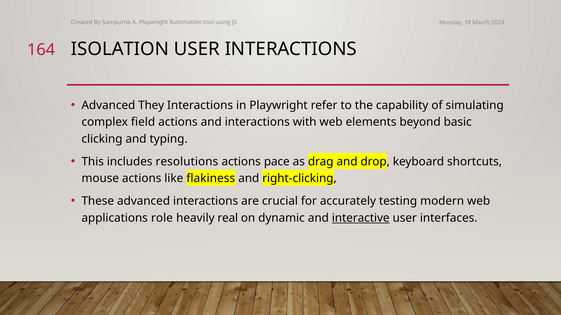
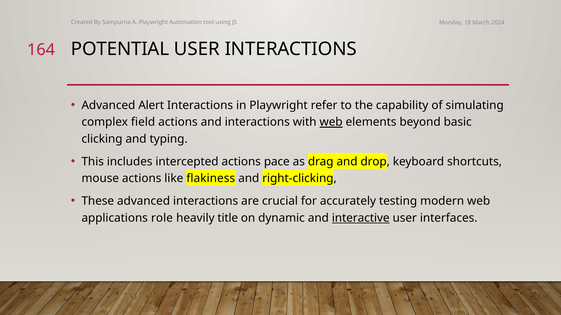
ISOLATION: ISOLATION -> POTENTIAL (120, 49)
They: They -> Alert (151, 106)
web underline: none -> present (331, 122)
resolutions: resolutions -> intercepted (187, 162)
real: real -> title (228, 218)
